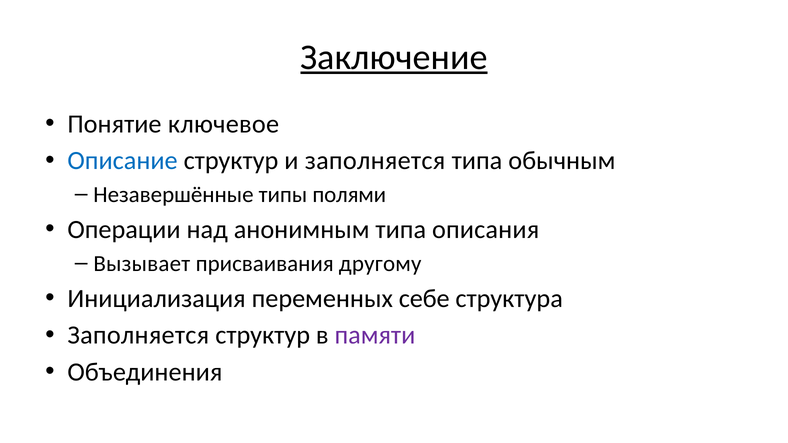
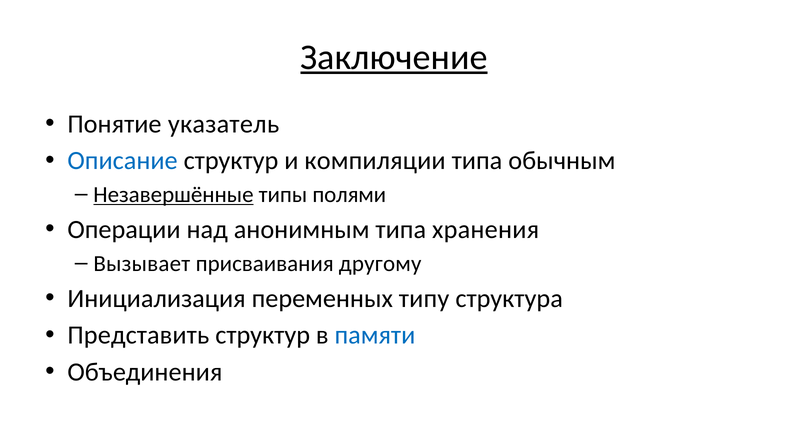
ключевое: ключевое -> указатель (224, 124)
и заполняется: заполняется -> компиляции (375, 161)
Незавершённые underline: none -> present (173, 195)
описания: описания -> хранения (486, 230)
себе: себе -> типу (424, 299)
Заполняется: Заполняется -> Представить (138, 336)
памяти colour: purple -> blue (375, 336)
